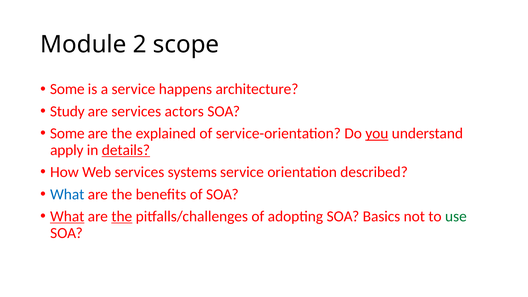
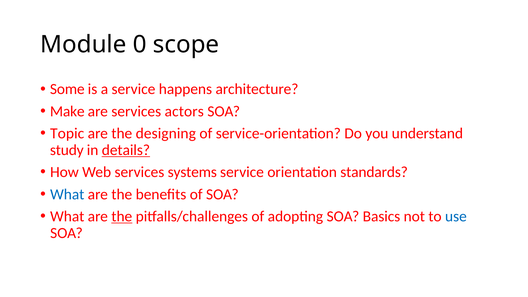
2: 2 -> 0 (140, 44)
Study: Study -> Make (67, 111)
Some: Some -> Topic (67, 133)
explained: explained -> designing (166, 133)
you underline: present -> none (377, 133)
apply: apply -> study (67, 150)
described: described -> standards (374, 172)
What underline: present -> none (67, 216)
use colour: green -> blue (456, 216)
